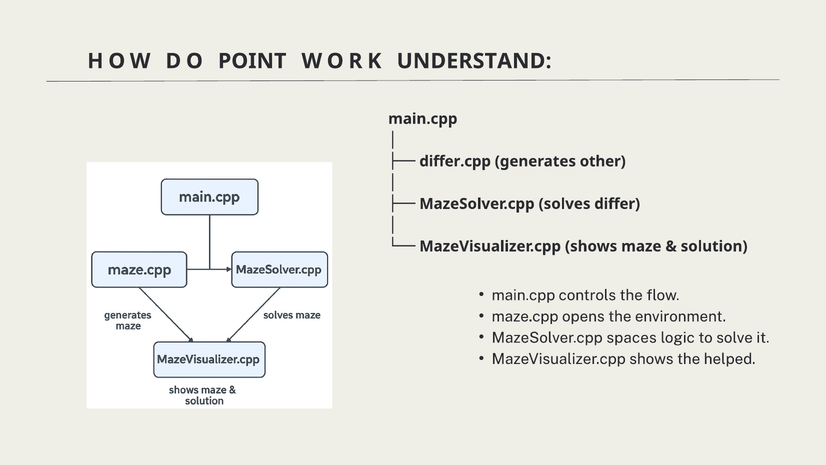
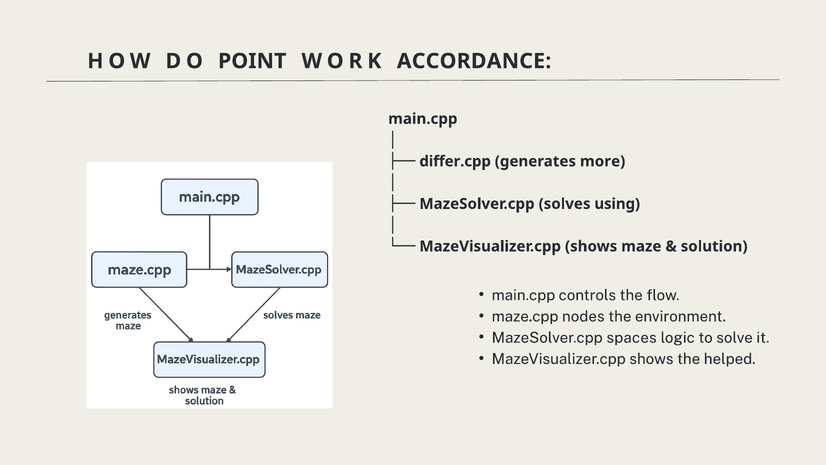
UNDERSTAND: UNDERSTAND -> ACCORDANCE (474, 61)
other: other -> more (603, 161)
differ: differ -> using (617, 204)
opens: opens -> nodes (583, 316)
